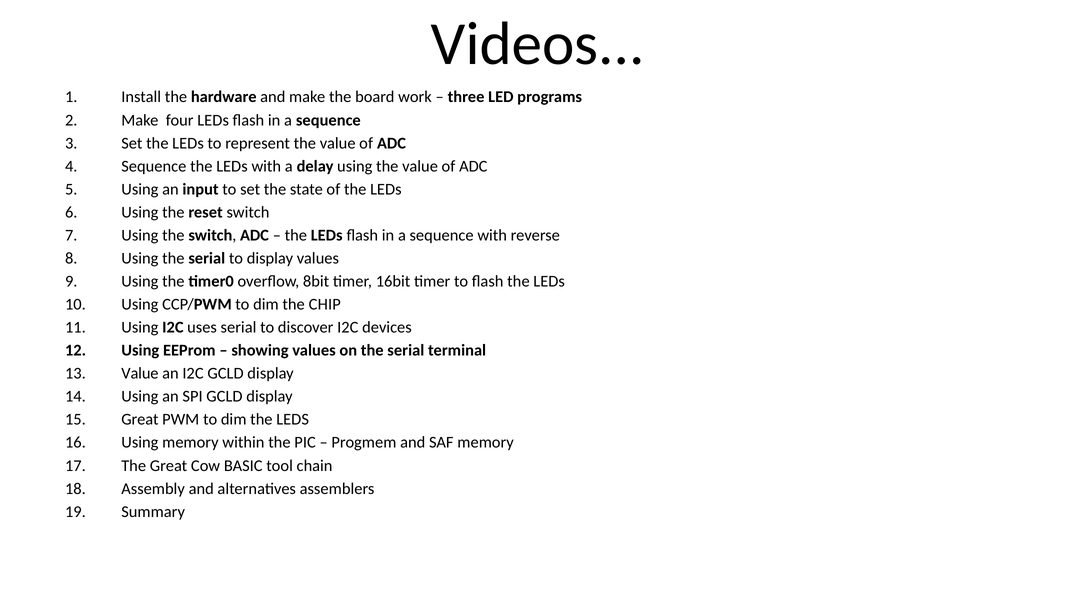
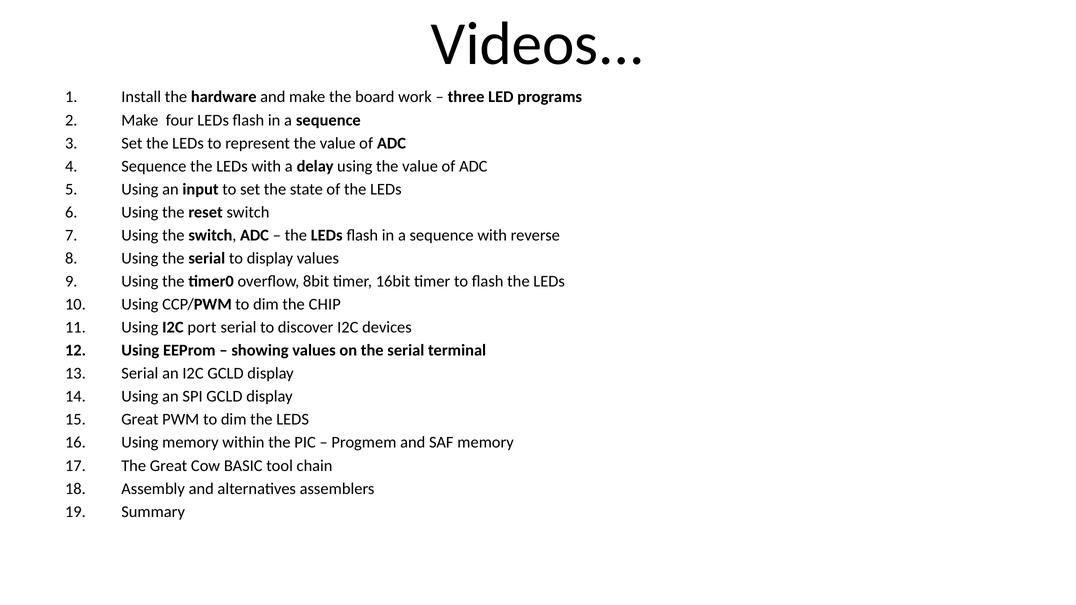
uses: uses -> port (202, 328)
Value: Value -> Serial (140, 374)
